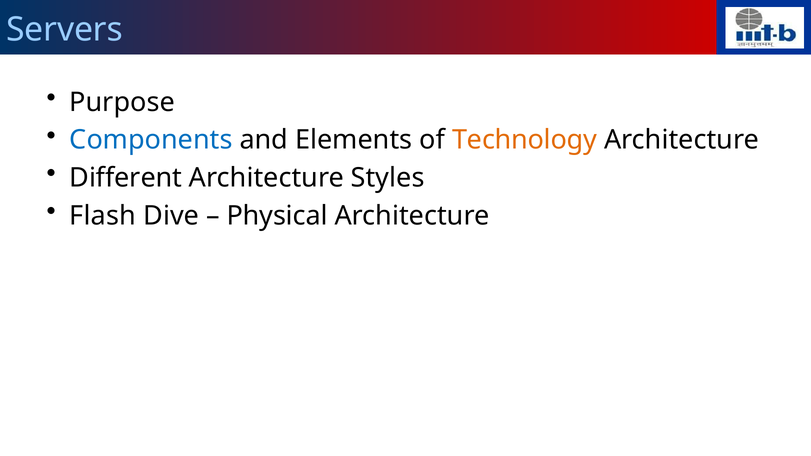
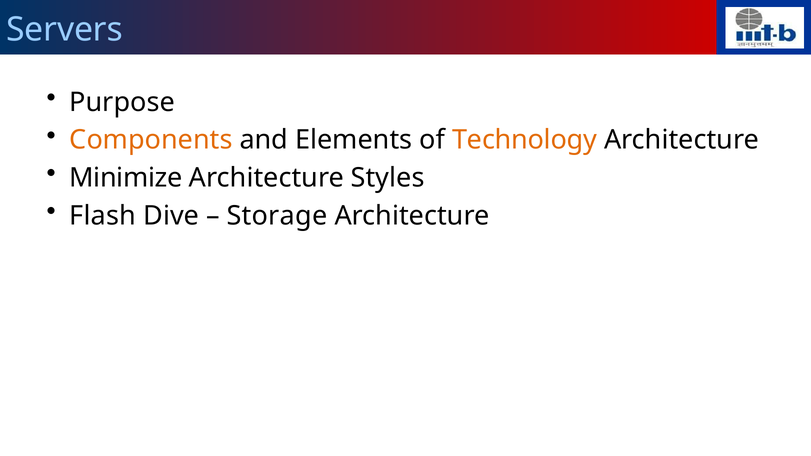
Components colour: blue -> orange (151, 140)
Different: Different -> Minimize (126, 178)
Physical: Physical -> Storage (277, 216)
